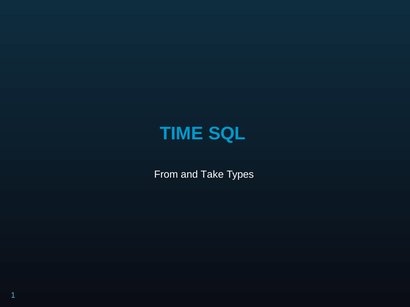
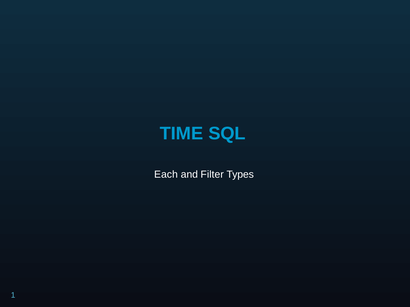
From: From -> Each (166, 175)
Take: Take -> Filter (212, 175)
